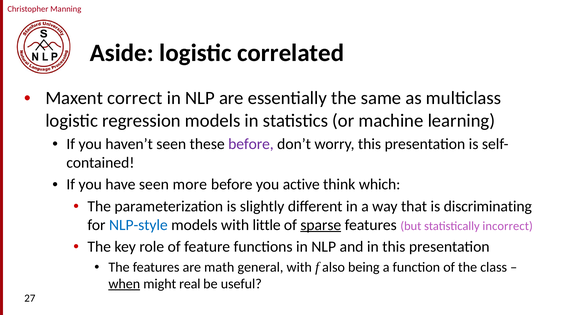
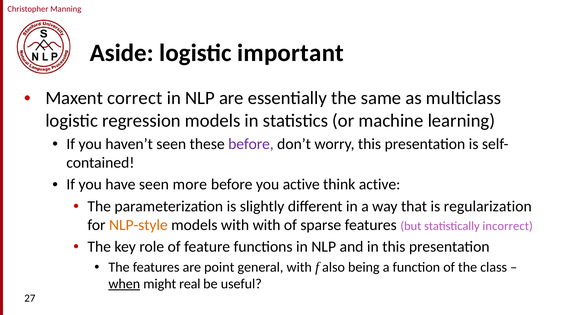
correlated: correlated -> important (291, 53)
think which: which -> active (380, 185)
discriminating: discriminating -> regularization (488, 207)
NLP-style colour: blue -> orange (138, 225)
with little: little -> with (267, 225)
sparse underline: present -> none (321, 225)
math: math -> point (219, 268)
